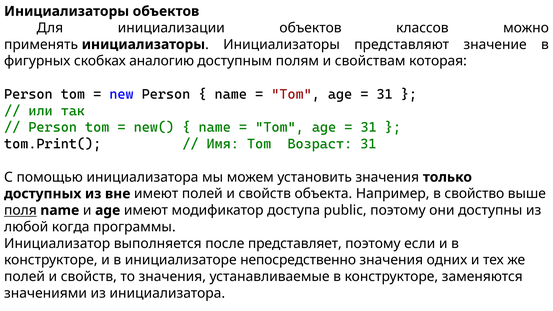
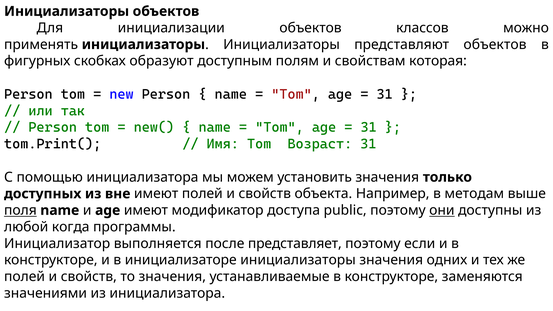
представляют значение: значение -> объектов (495, 44)
аналогию: аналогию -> образуют (162, 61)
свойство: свойство -> методам (474, 194)
они underline: none -> present (442, 210)
инициализаторе непосредственно: непосредственно -> инициализаторы (298, 260)
